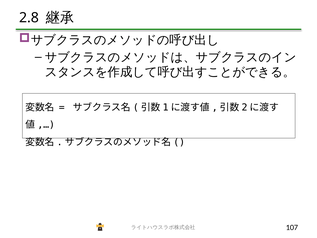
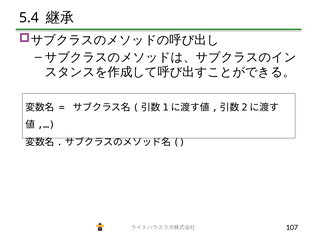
2.8: 2.8 -> 5.4 (29, 18)
